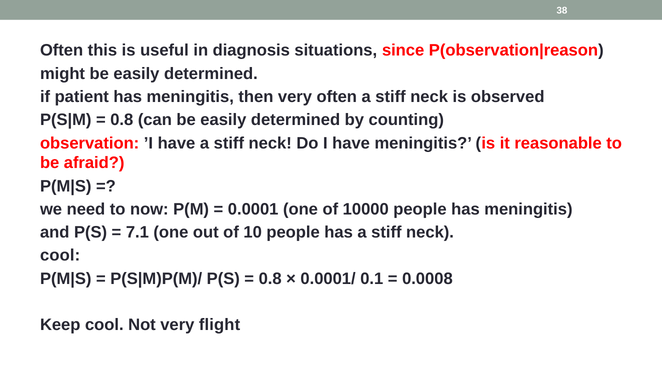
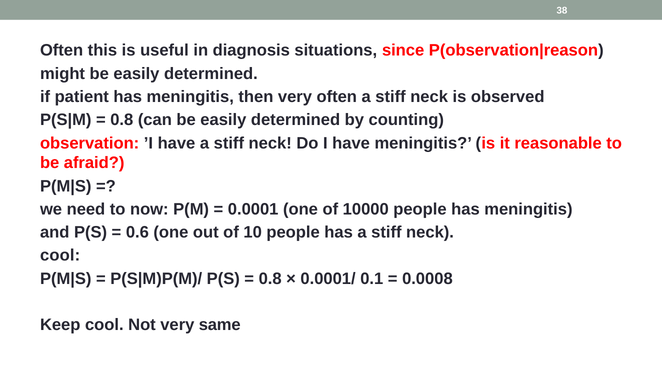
7.1: 7.1 -> 0.6 (137, 233)
flight: flight -> same (220, 325)
